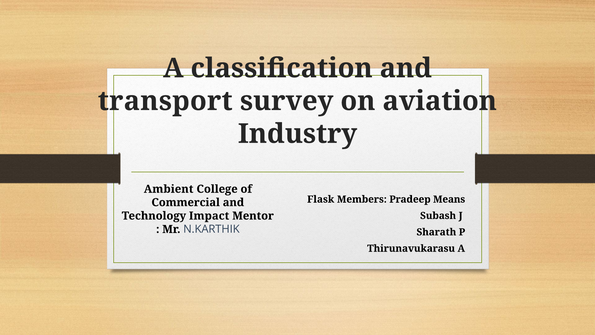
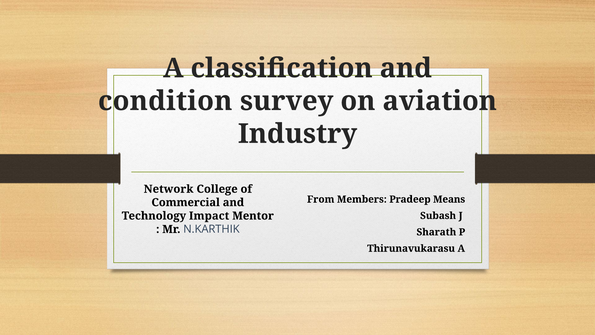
transport: transport -> condition (165, 101)
Ambient: Ambient -> Network (169, 189)
Flask: Flask -> From (321, 199)
